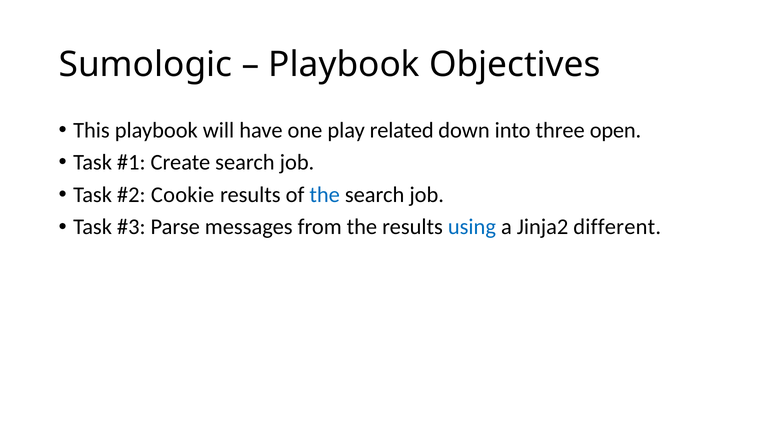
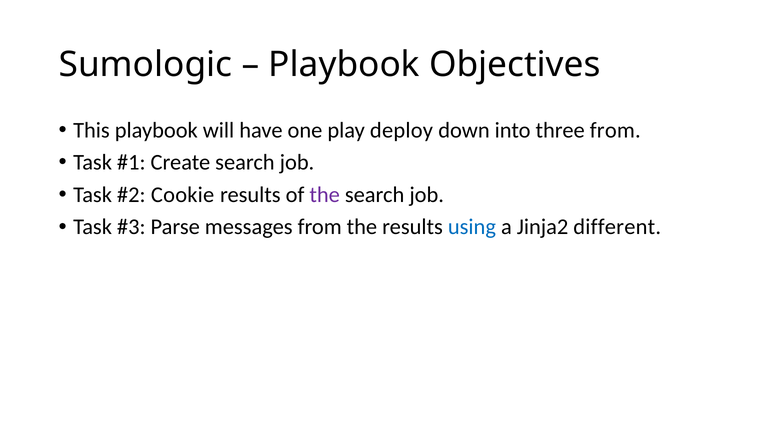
related: related -> deploy (401, 130)
three open: open -> from (615, 130)
the colour: blue -> purple (325, 195)
